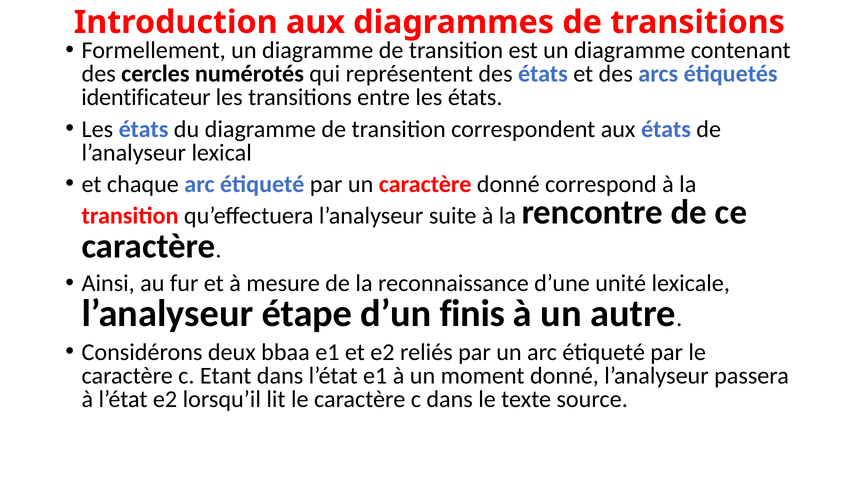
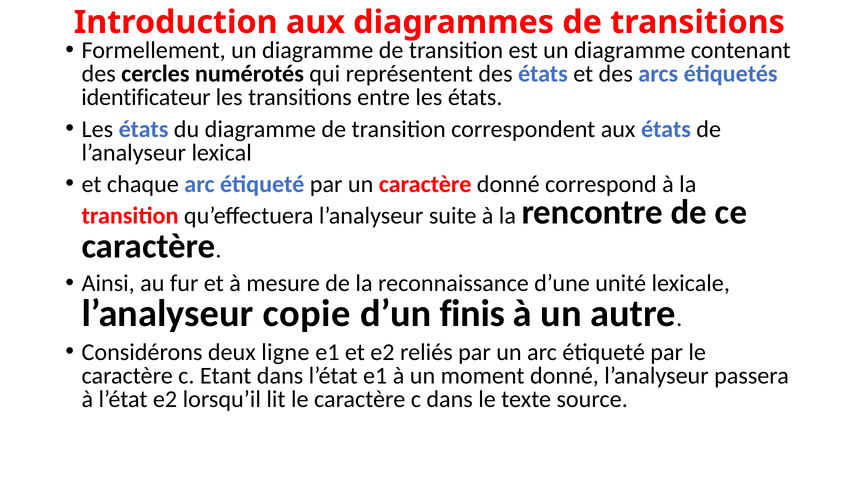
étape: étape -> copie (307, 313)
bbaa: bbaa -> ligne (285, 352)
